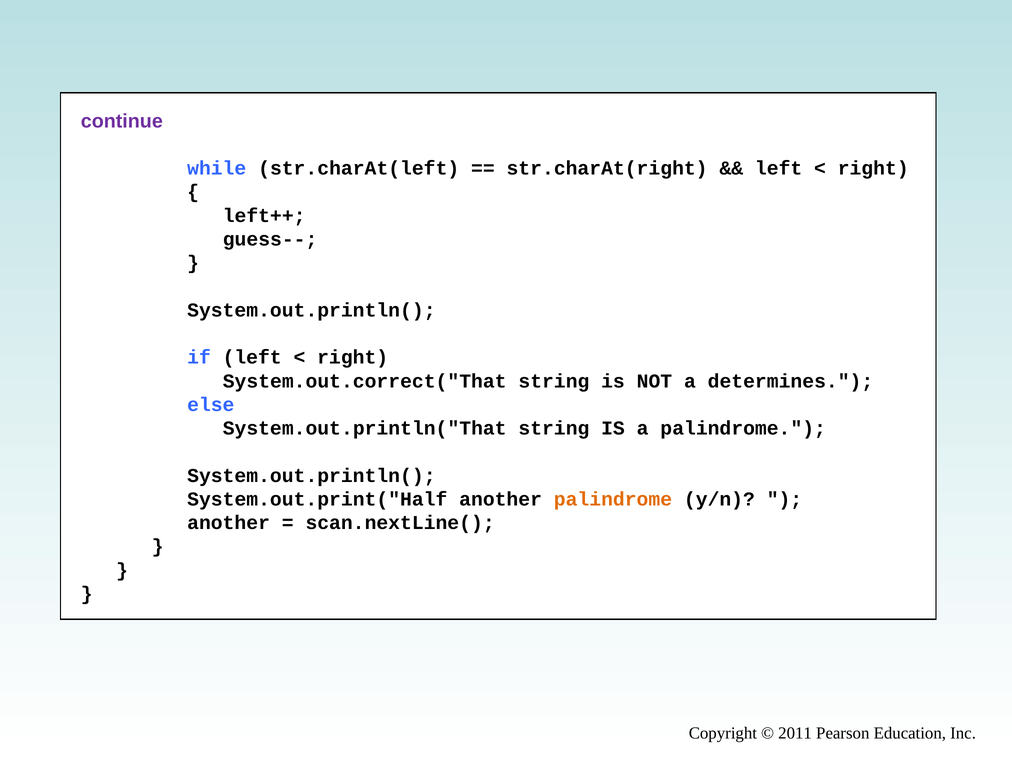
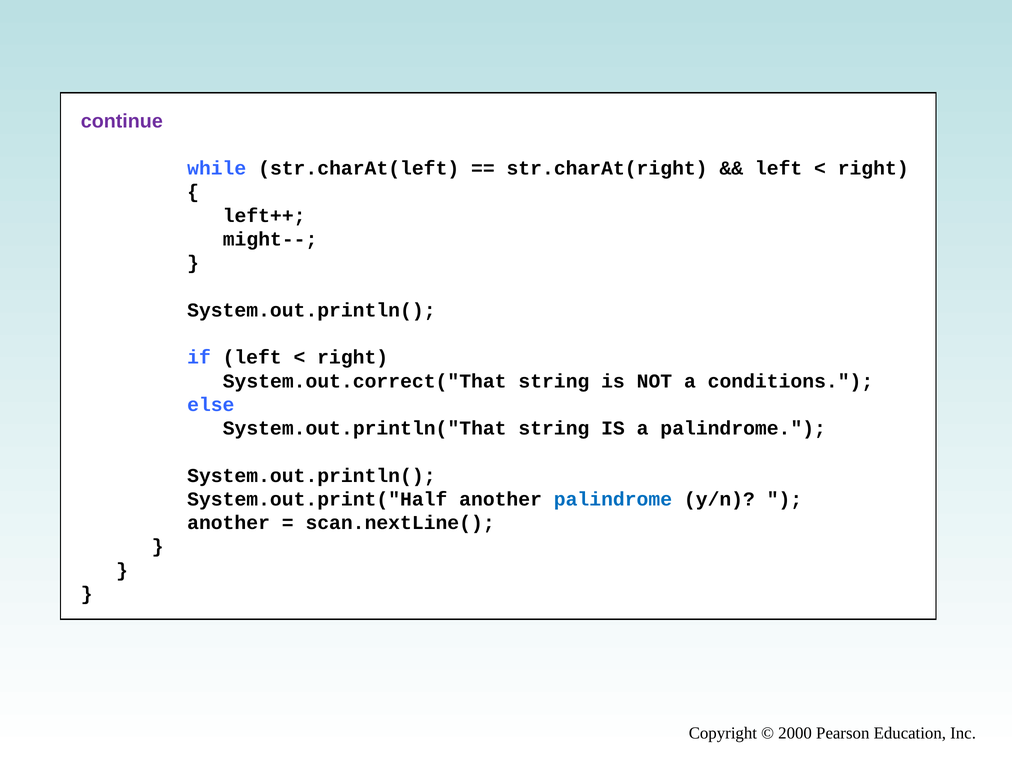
guess--: guess-- -> might-- (270, 239)
determines: determines -> conditions (790, 381)
palindrome colour: orange -> blue (613, 499)
2011: 2011 -> 2000 (795, 733)
